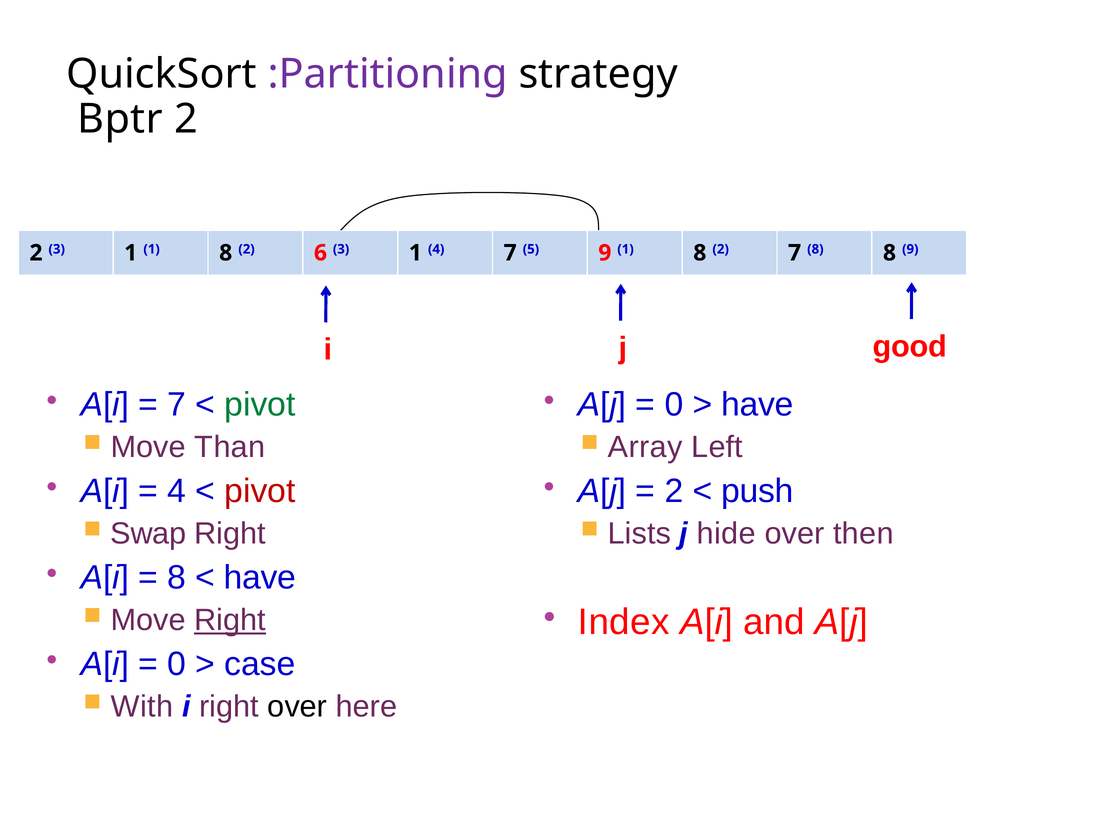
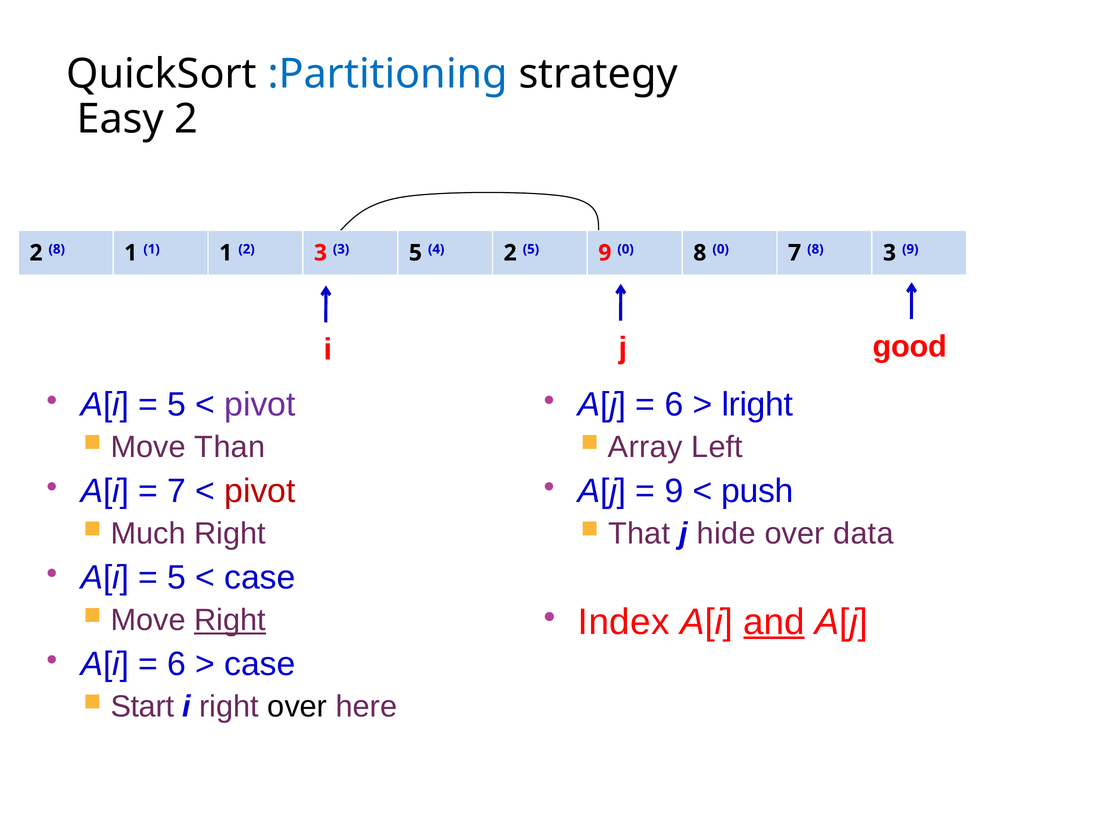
:Partitioning colour: purple -> blue (388, 74)
Bptr: Bptr -> Easy (120, 119)
2 3: 3 -> 8 (57, 249)
1 1 8: 8 -> 1 (226, 253)
2 6: 6 -> 3 (320, 253)
1: 1 -> 5 (415, 253)
4 7: 7 -> 2 (510, 253)
9 1: 1 -> 0 (626, 249)
2: 2 -> 0 (721, 249)
8 8: 8 -> 3 (889, 253)
7: 7 -> 5 (177, 405)
pivot colour: green -> purple (260, 405)
0: 0 -> 6 (674, 405)
have: have -> lright (757, 405)
4: 4 -> 7 (177, 491)
2: 2 -> 9 (674, 491)
Swap: Swap -> Much (148, 534)
Lists: Lists -> That (639, 534)
then: then -> data (863, 534)
8: 8 -> 5 (177, 578)
have: have -> case (260, 578)
and underline: none -> present (774, 622)
0: 0 -> 6 (177, 664)
With: With -> Start (142, 707)
